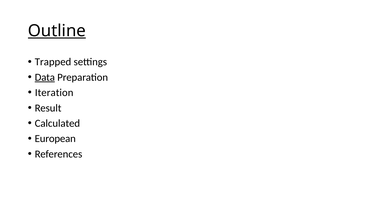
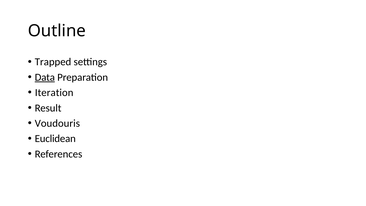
Outline underline: present -> none (57, 31)
Calculated: Calculated -> Voudouris (57, 123)
European: European -> Euclidean (55, 139)
